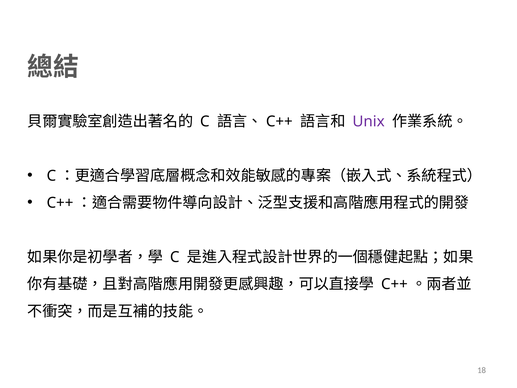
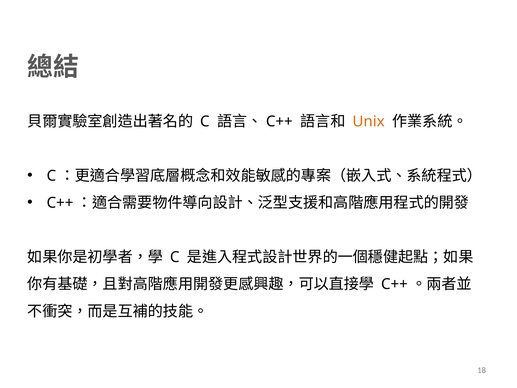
Unix colour: purple -> orange (369, 121)
